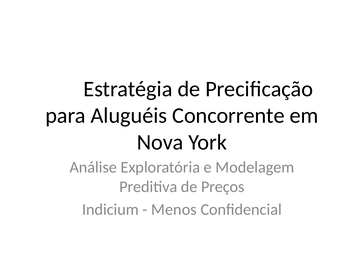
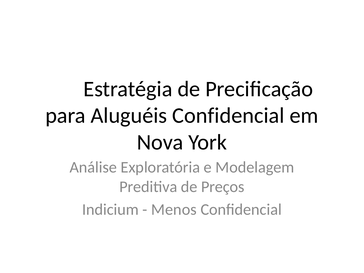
Aluguéis Concorrente: Concorrente -> Confidencial (228, 116)
